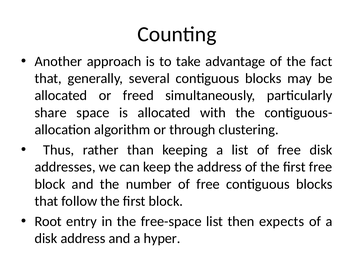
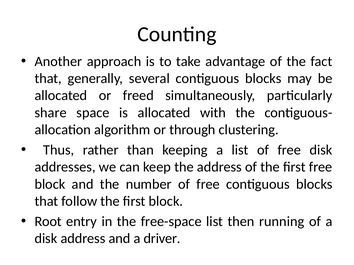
expects: expects -> running (282, 222)
hyper: hyper -> driver (162, 239)
